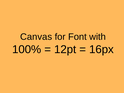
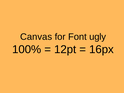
with: with -> ugly (98, 37)
